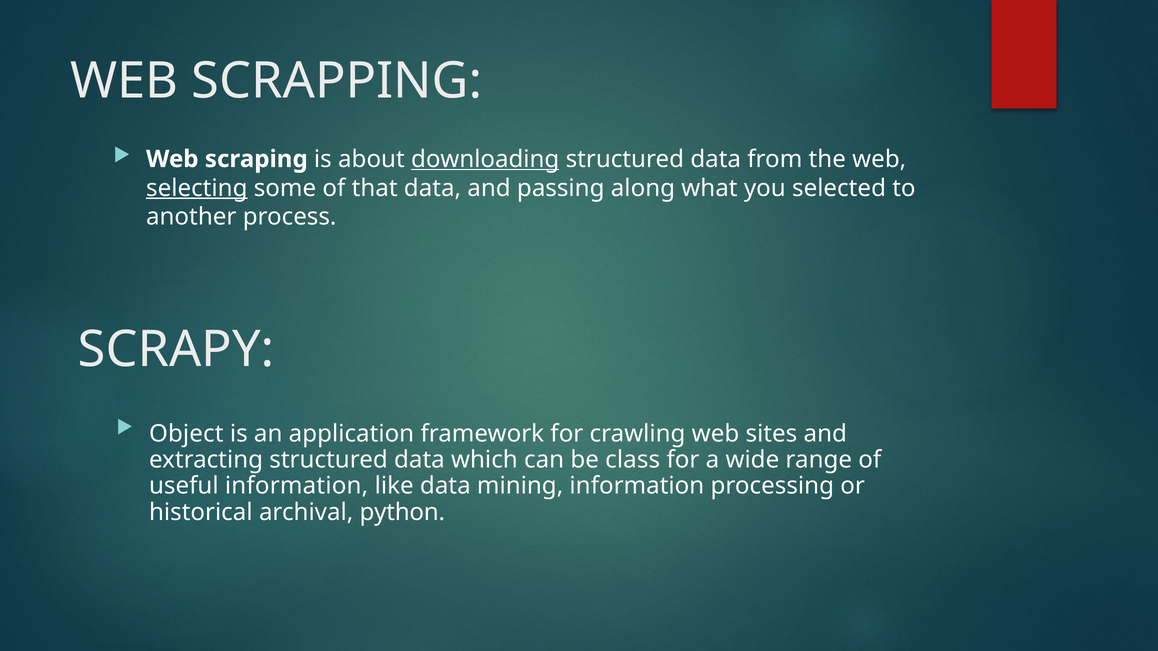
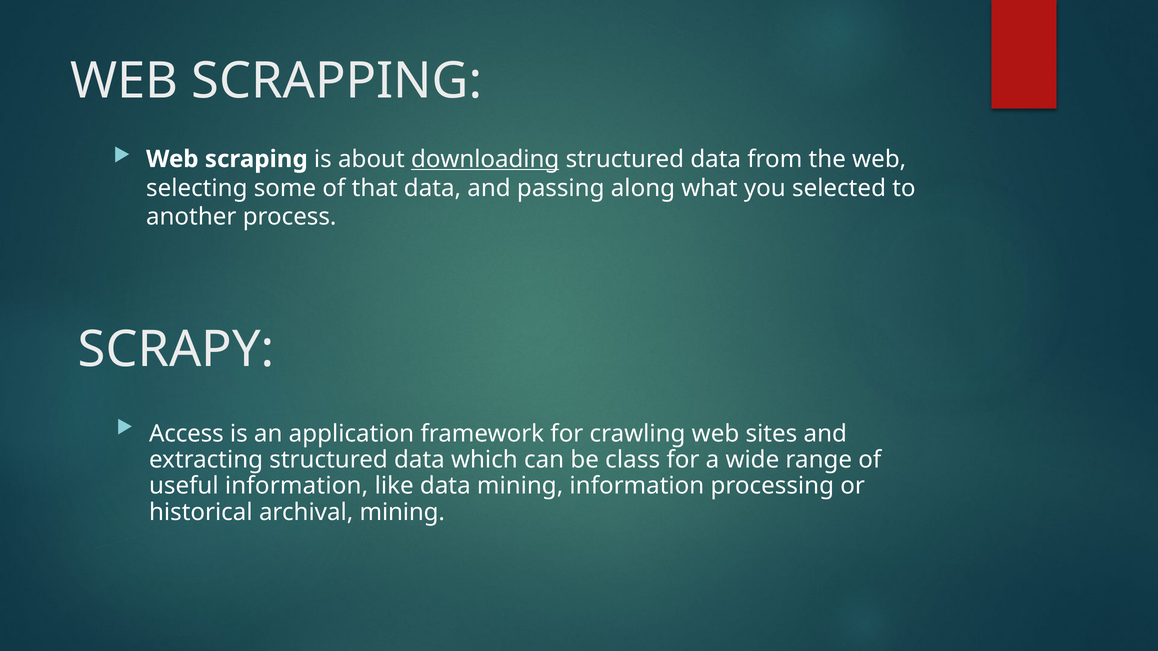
selecting underline: present -> none (197, 188)
Object: Object -> Access (186, 434)
archival python: python -> mining (402, 512)
